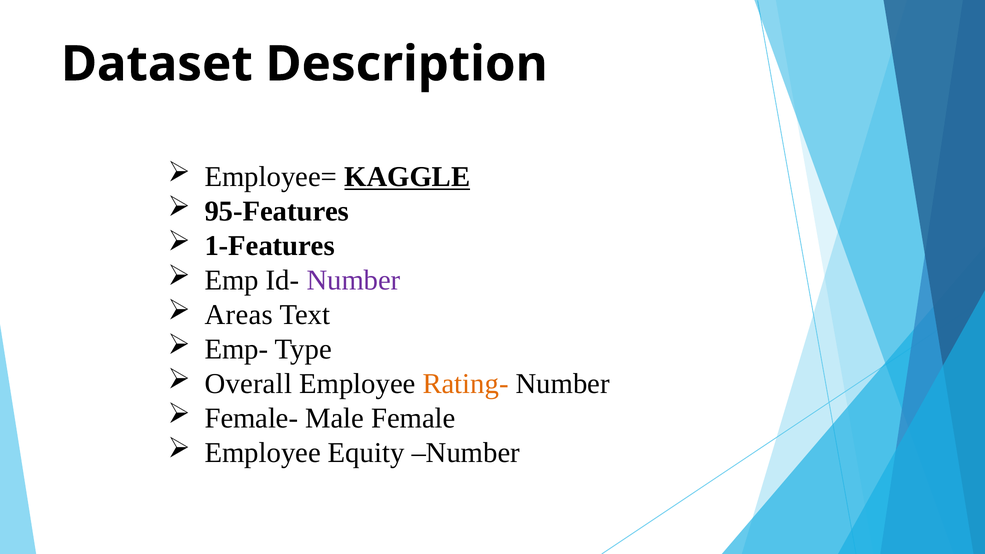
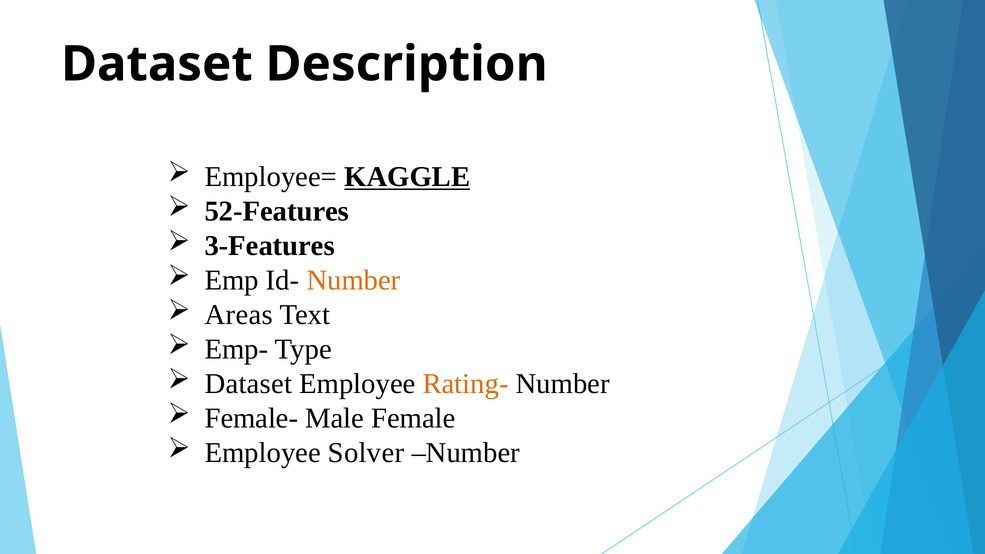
95-Features: 95-Features -> 52-Features (277, 211)
1-Features: 1-Features -> 3-Features (270, 246)
Number colour: purple -> orange (354, 280)
Overall: Overall -> Dataset (248, 384)
Equity: Equity -> Solver (366, 453)
